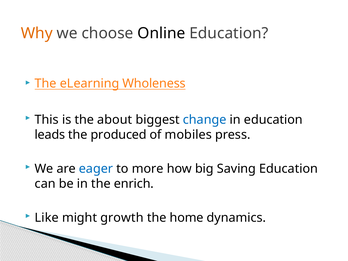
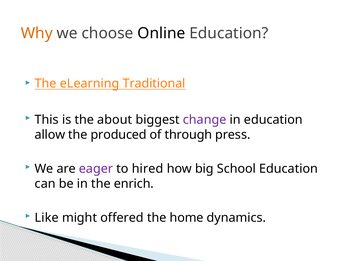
Wholeness: Wholeness -> Traditional (154, 84)
change colour: blue -> purple (205, 120)
leads: leads -> allow (50, 135)
mobiles: mobiles -> through (188, 135)
eager colour: blue -> purple (96, 169)
more: more -> hired (148, 169)
Saving: Saving -> School (236, 169)
growth: growth -> offered (122, 218)
